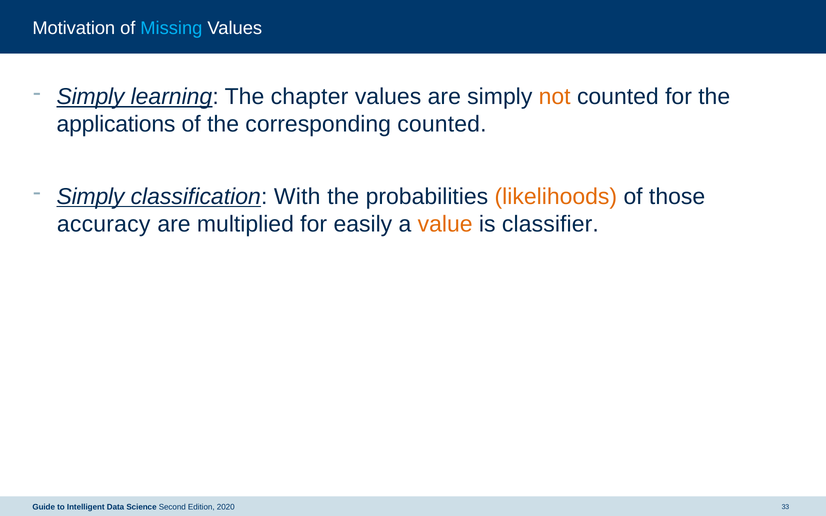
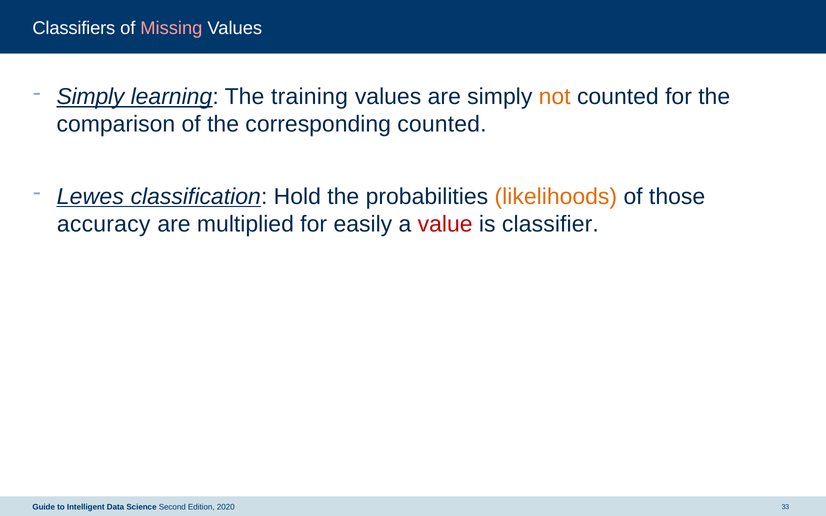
Motivation: Motivation -> Classifiers (74, 28)
Missing colour: light blue -> pink (171, 28)
chapter: chapter -> training (309, 97)
applications: applications -> comparison (116, 124)
Simply: Simply -> Lewes (90, 197)
With: With -> Hold (297, 197)
value colour: orange -> red (445, 224)
